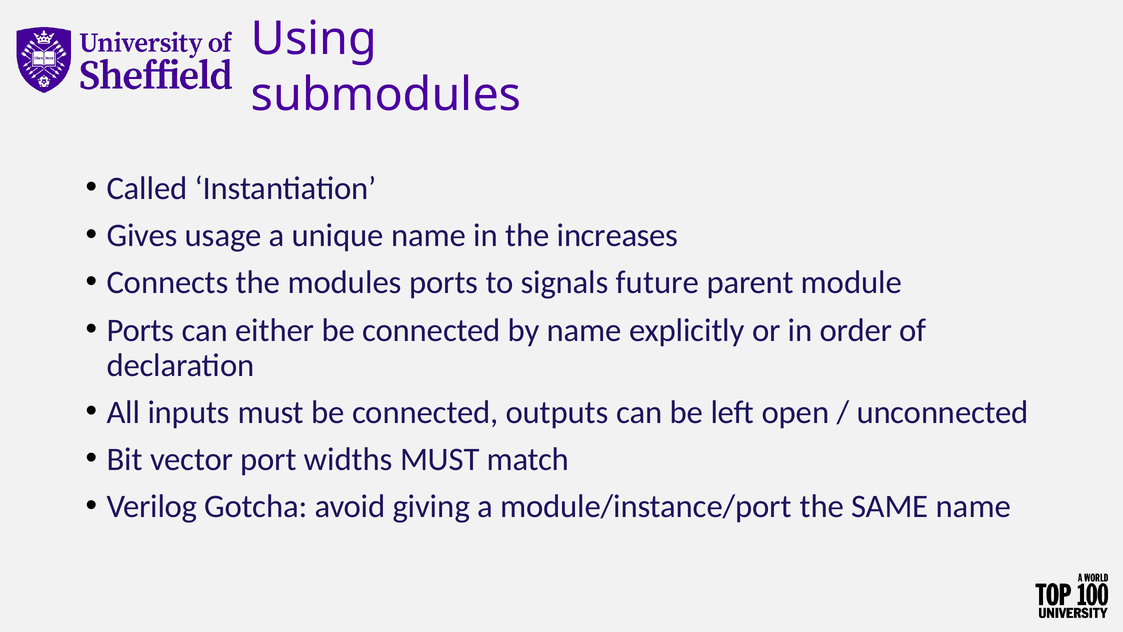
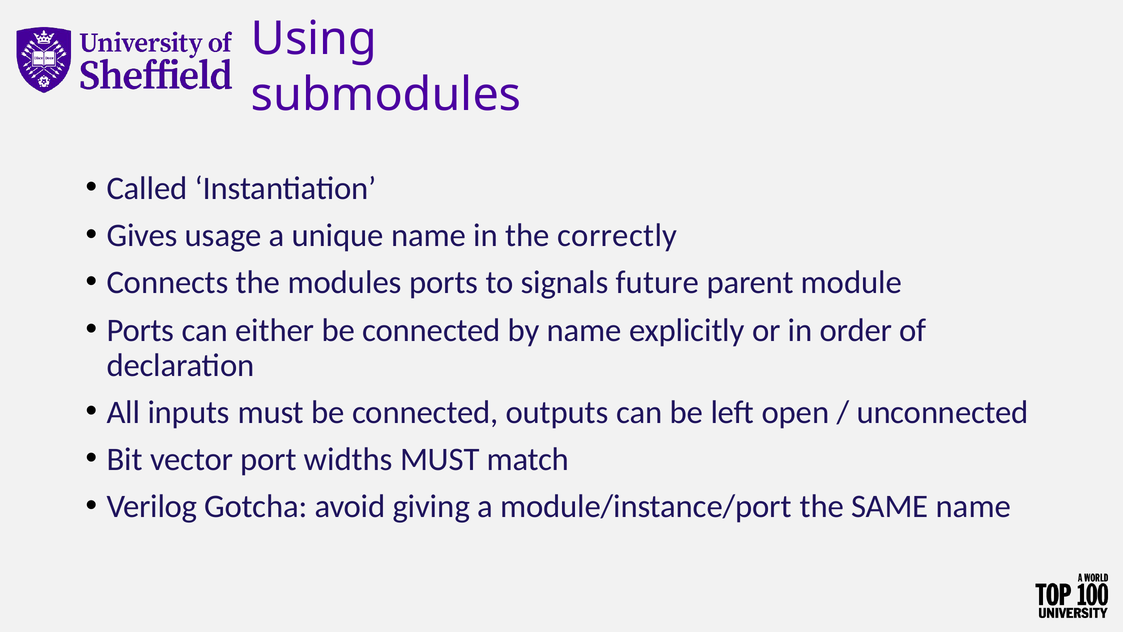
increases: increases -> correctly (617, 235)
